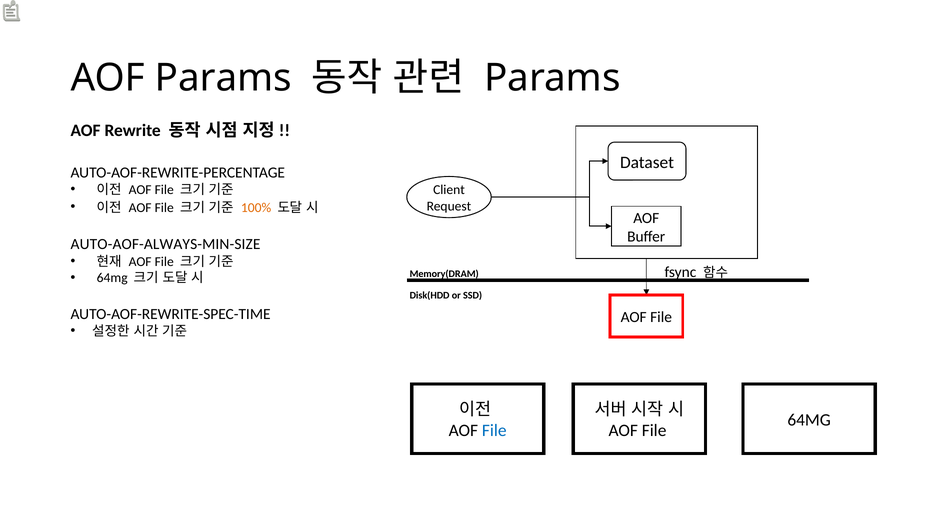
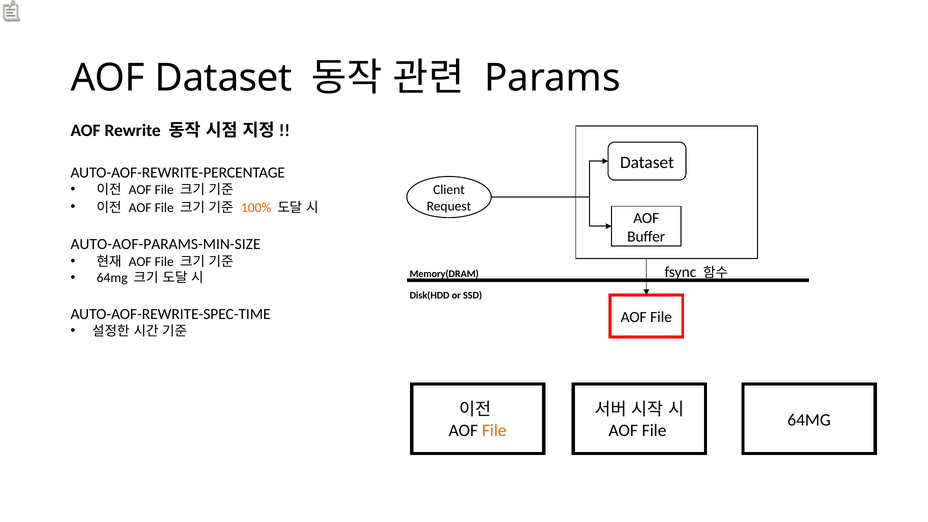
AOF Params: Params -> Dataset (224, 78)
AUTO-AOF-ALWAYS-MIN-SIZE: AUTO-AOF-ALWAYS-MIN-SIZE -> AUTO-AOF-PARAMS-MIN-SIZE (166, 244)
File colour: blue -> orange (494, 430)
